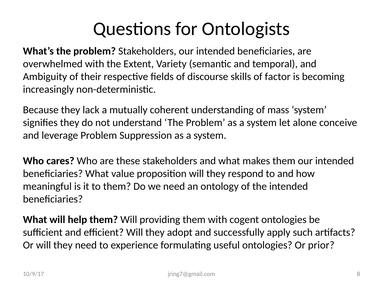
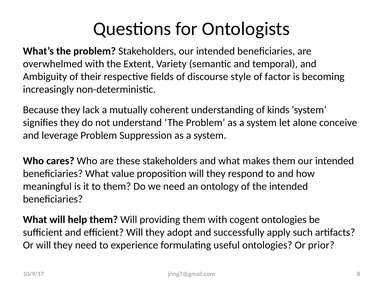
skills: skills -> style (241, 77)
mass: mass -> kinds (278, 110)
